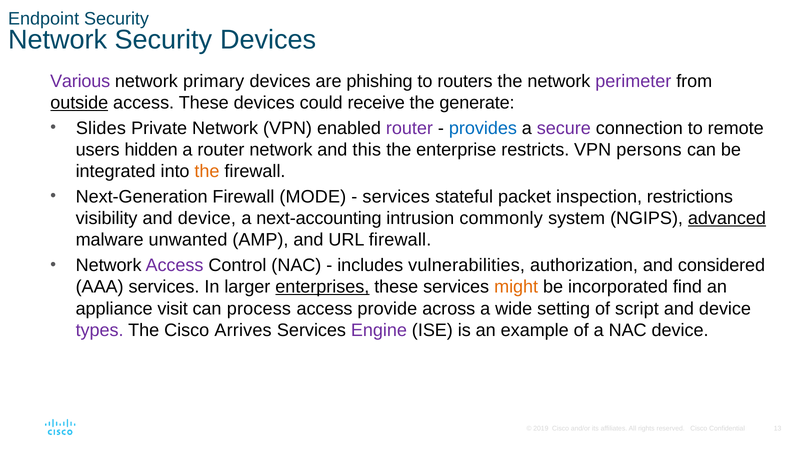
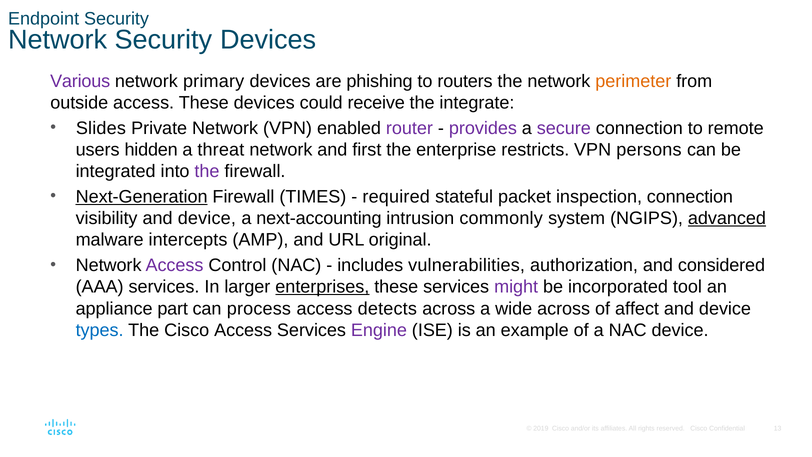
perimeter colour: purple -> orange (633, 81)
outside underline: present -> none (79, 103)
generate: generate -> integrate (477, 103)
provides colour: blue -> purple (483, 128)
a router: router -> threat (221, 150)
this: this -> first (367, 150)
the colour: orange -> purple (207, 171)
Next-Generation underline: none -> present (142, 197)
MODE: MODE -> TIMES (313, 197)
services: services -> required (396, 197)
inspection restrictions: restrictions -> connection (690, 197)
unwanted: unwanted -> intercepts (188, 240)
URL firewall: firewall -> original (400, 240)
might colour: orange -> purple (516, 287)
find: find -> tool (687, 287)
visit: visit -> part (173, 308)
provide: provide -> detects (387, 308)
wide setting: setting -> across (564, 308)
script: script -> affect (637, 308)
types colour: purple -> blue (100, 330)
Cisco Arrives: Arrives -> Access (243, 330)
